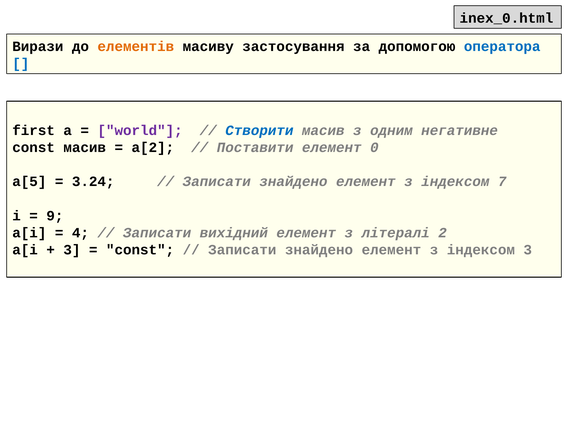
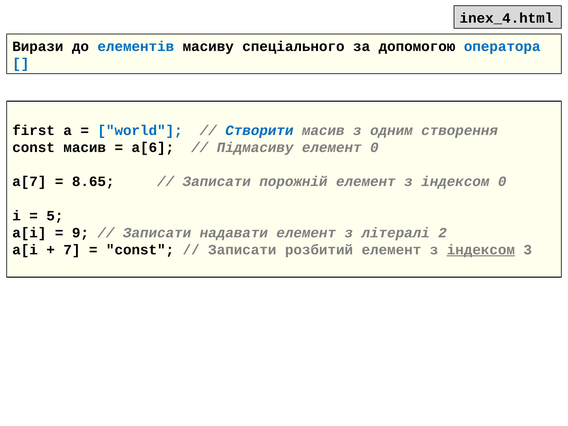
inex_0.html: inex_0.html -> inex_4.html (506, 18)
елементів colour: orange -> blue (136, 46)
застосування: застосування -> спеціального (293, 46)
world colour: purple -> blue (140, 130)
негативне: негативне -> створення (460, 130)
а[2: а[2 -> а[6 (153, 148)
Поставити: Поставити -> Підмасиву (255, 148)
а[5: а[5 -> а[7 (29, 182)
3.24: 3.24 -> 8.65 (93, 182)
знайдено: знайдено -> порожній (293, 182)
індексом 7: 7 -> 0 (502, 182)
9: 9 -> 5 (55, 216)
4: 4 -> 9 (80, 233)
вихідний: вихідний -> надавати (234, 233)
3: 3 -> 7 (72, 250)
знайдено: знайдено -> розбитий (319, 250)
індексом underline: none -> present (481, 250)
